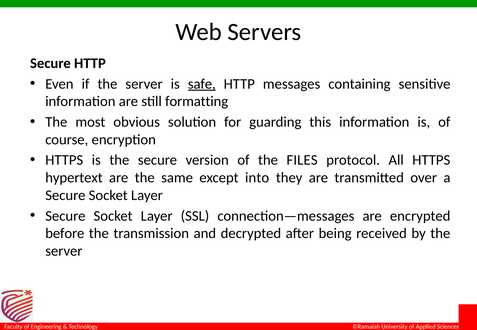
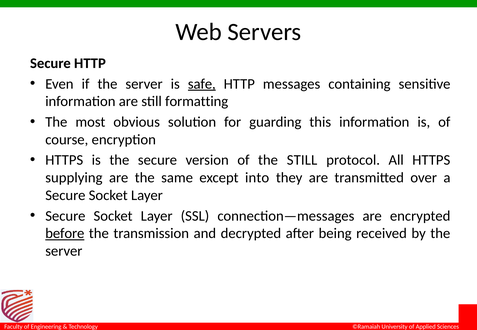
the FILES: FILES -> STILL (302, 160)
hypertext: hypertext -> supplying (74, 178)
before underline: none -> present (65, 234)
